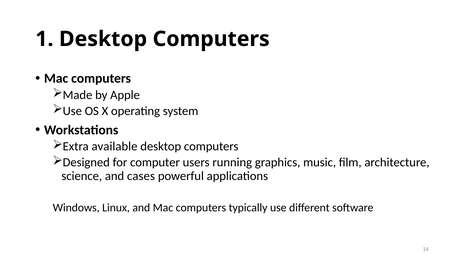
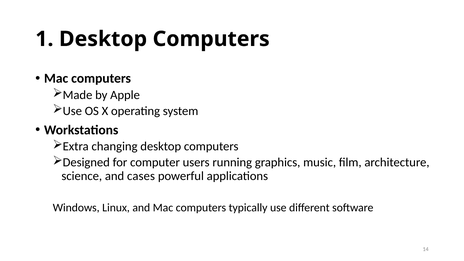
available: available -> changing (115, 146)
